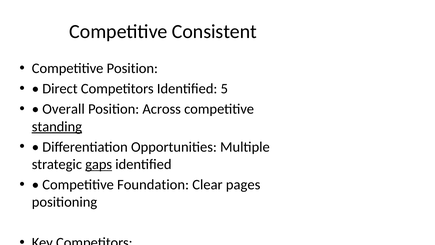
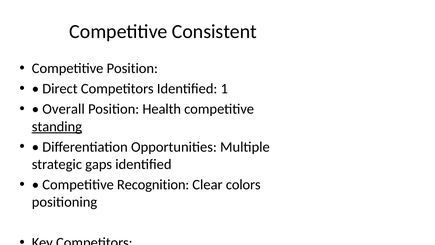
5: 5 -> 1 (224, 89)
Across: Across -> Health (162, 109)
gaps underline: present -> none (99, 164)
Foundation: Foundation -> Recognition (153, 185)
pages: pages -> colors (243, 185)
